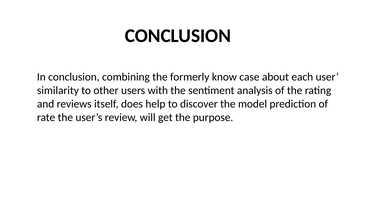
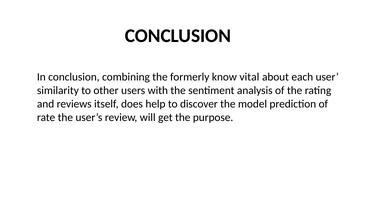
case: case -> vital (249, 77)
